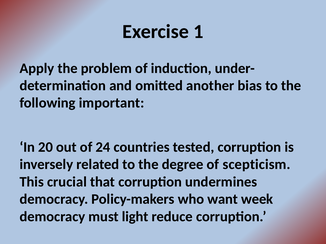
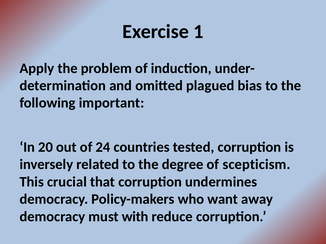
another: another -> plagued (210, 86)
week: week -> away (257, 200)
light: light -> with (135, 217)
